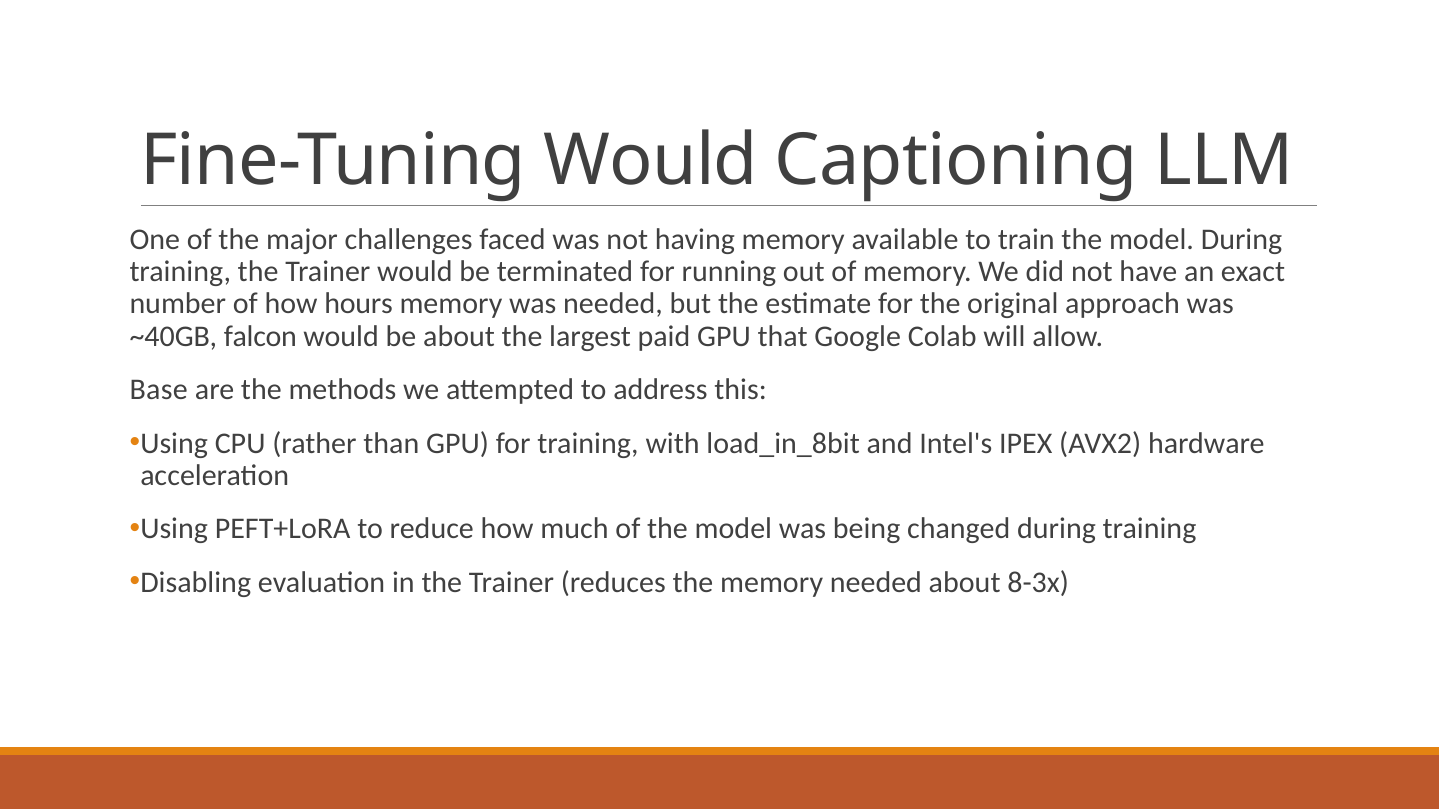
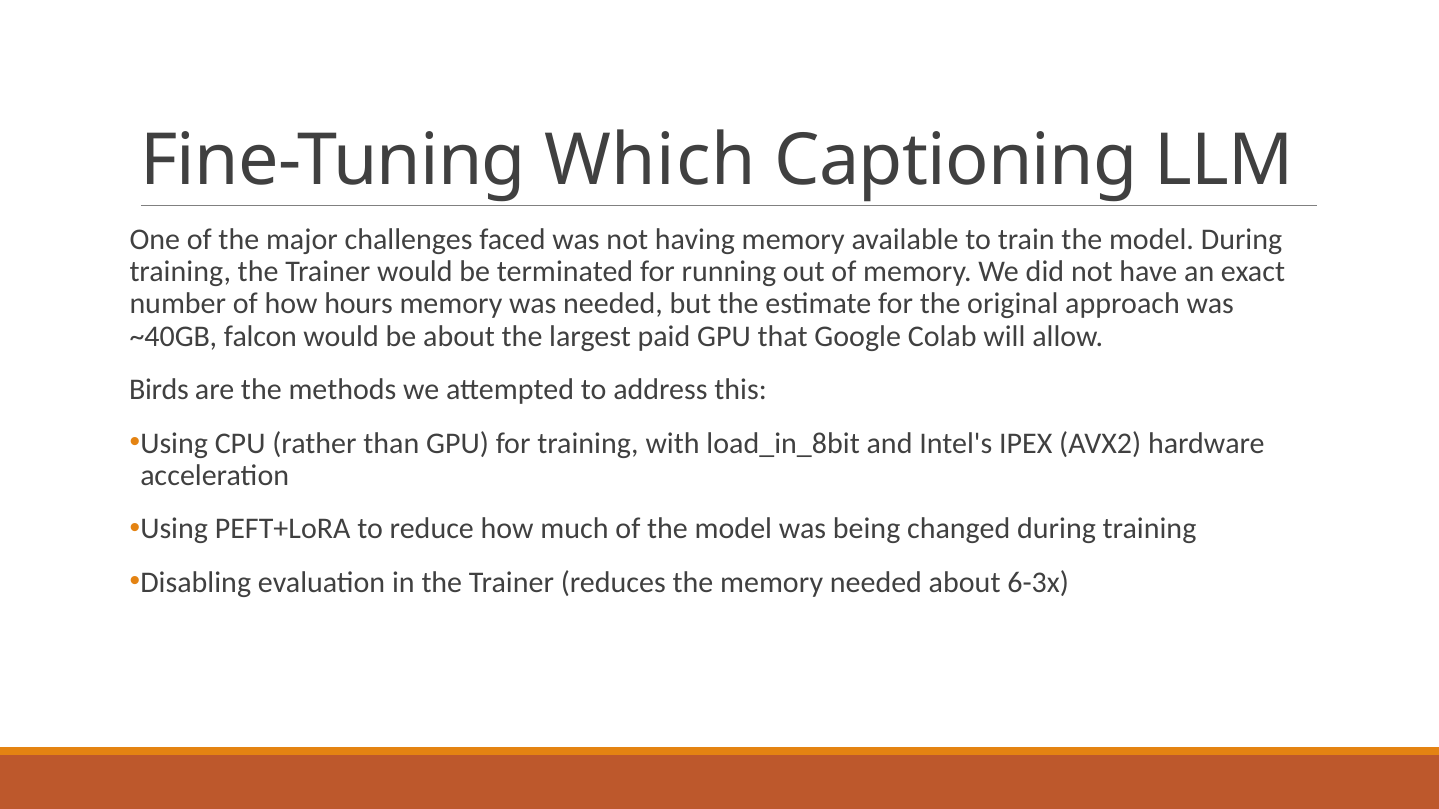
Fine-Tuning Would: Would -> Which (650, 161)
Base: Base -> Birds (159, 390)
8-3x: 8-3x -> 6-3x (1038, 583)
